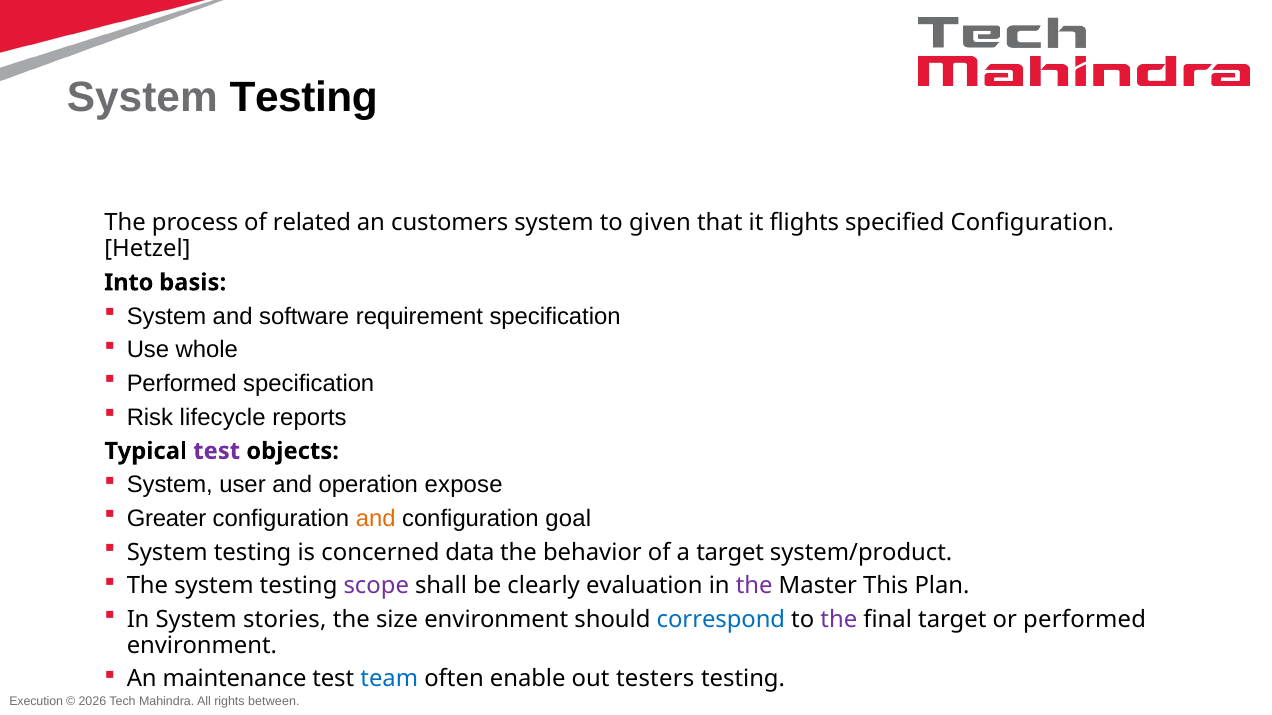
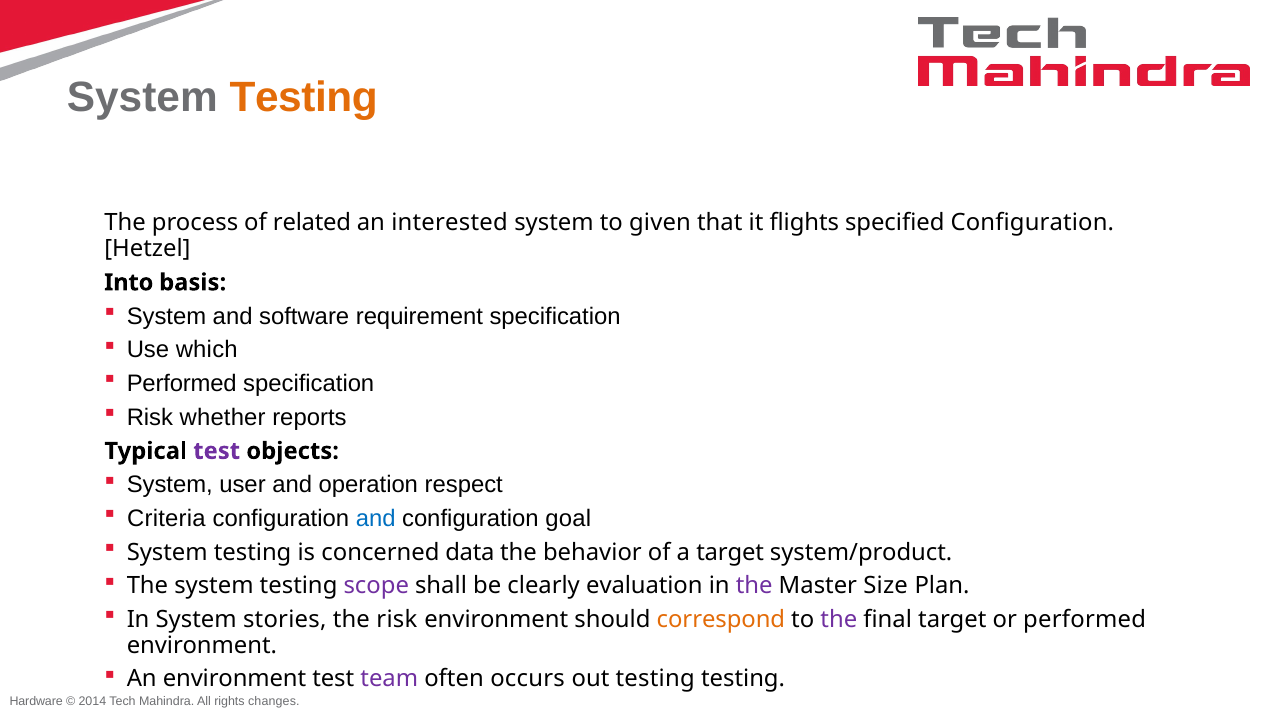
Testing colour: black -> orange (304, 98)
customers: customers -> interested (450, 223)
whole: whole -> which (207, 350)
lifecycle: lifecycle -> whether (223, 418)
expose: expose -> respect (464, 485)
Greater: Greater -> Criteria (166, 519)
and colour: orange -> blue (376, 519)
This: This -> Size (886, 586)
the size: size -> risk (397, 620)
correspond colour: blue -> orange (721, 620)
An maintenance: maintenance -> environment (234, 679)
team colour: blue -> purple (389, 679)
enable: enable -> occurs (528, 679)
out testers: testers -> testing (655, 679)
Execution: Execution -> Hardware (36, 702)
2026: 2026 -> 2014 (92, 702)
between: between -> changes (274, 702)
